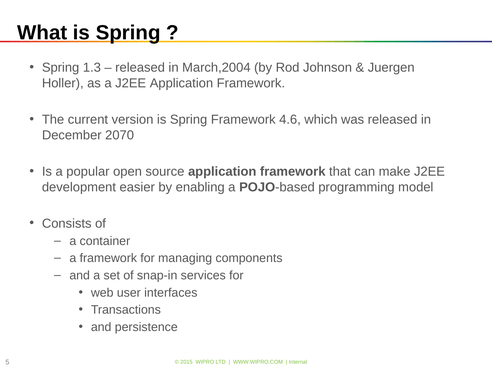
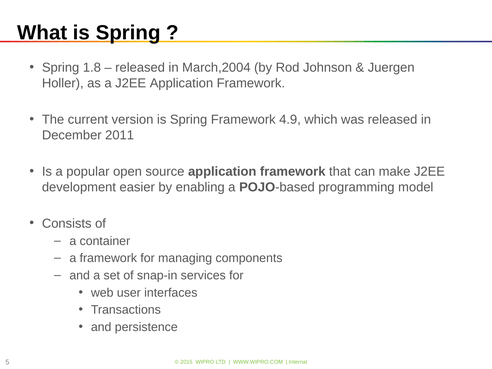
1.3: 1.3 -> 1.8 (92, 68)
4.6: 4.6 -> 4.9 (290, 120)
2070: 2070 -> 2011 (120, 135)
